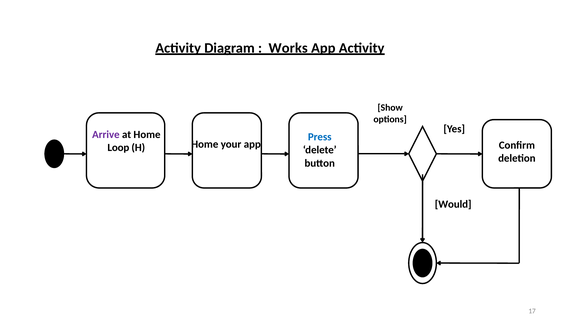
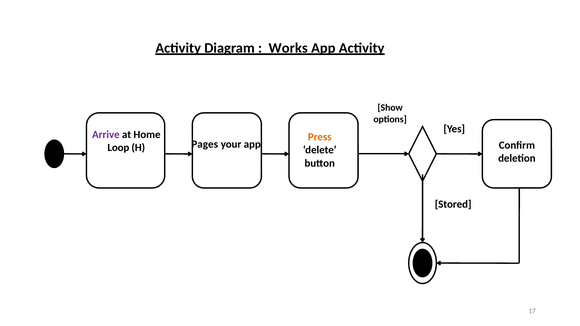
Press colour: blue -> orange (320, 137)
H Home: Home -> Pages (205, 144)
Would: Would -> Stored (453, 204)
